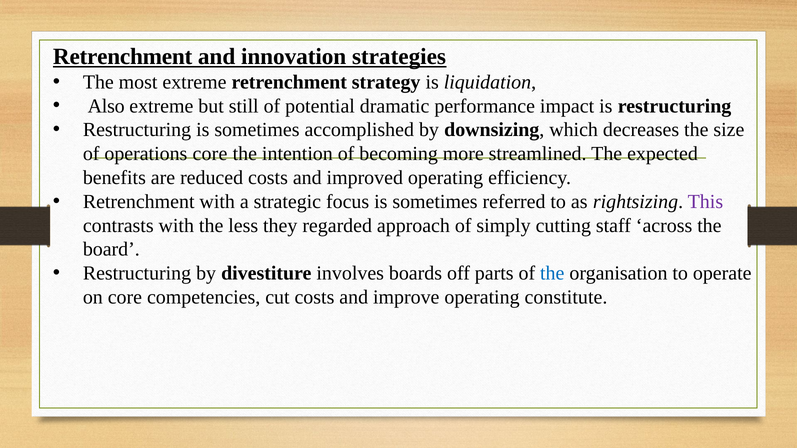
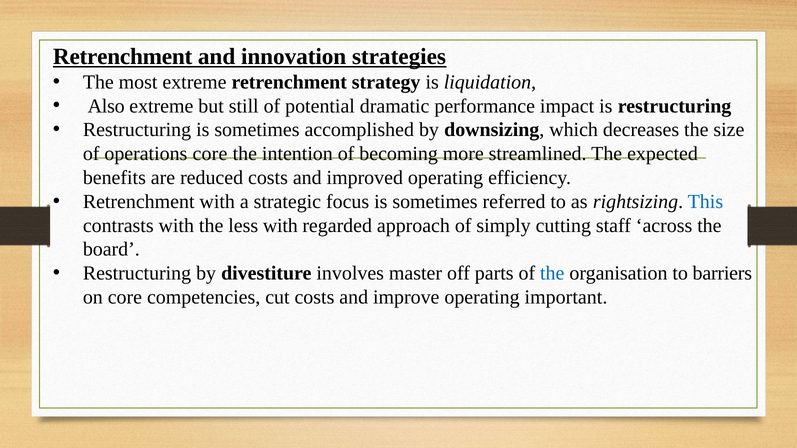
This colour: purple -> blue (705, 202)
less they: they -> with (280, 226)
boards: boards -> master (415, 273)
operate: operate -> barriers (722, 273)
constitute: constitute -> important (566, 297)
